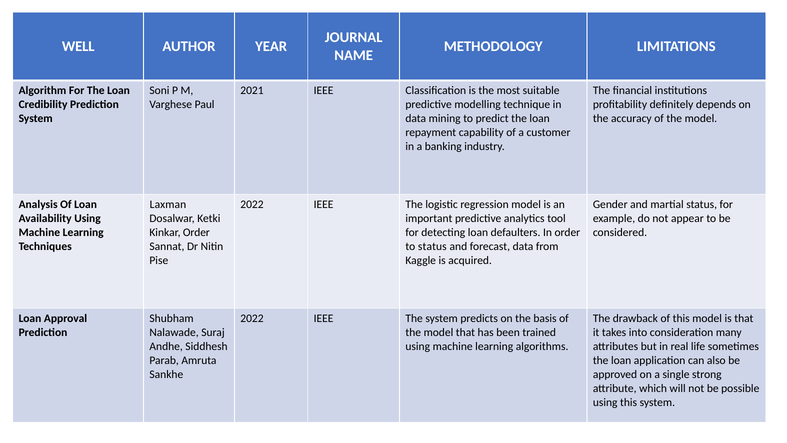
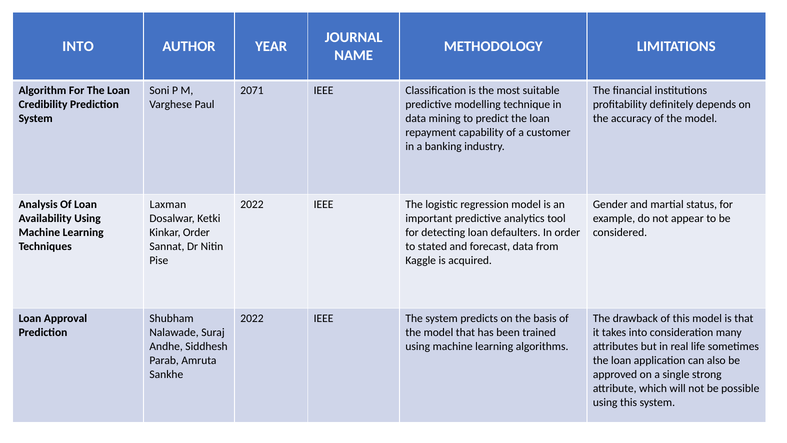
WELL: WELL -> INTO (78, 46)
2021: 2021 -> 2071 (252, 90)
to status: status -> stated (432, 246)
